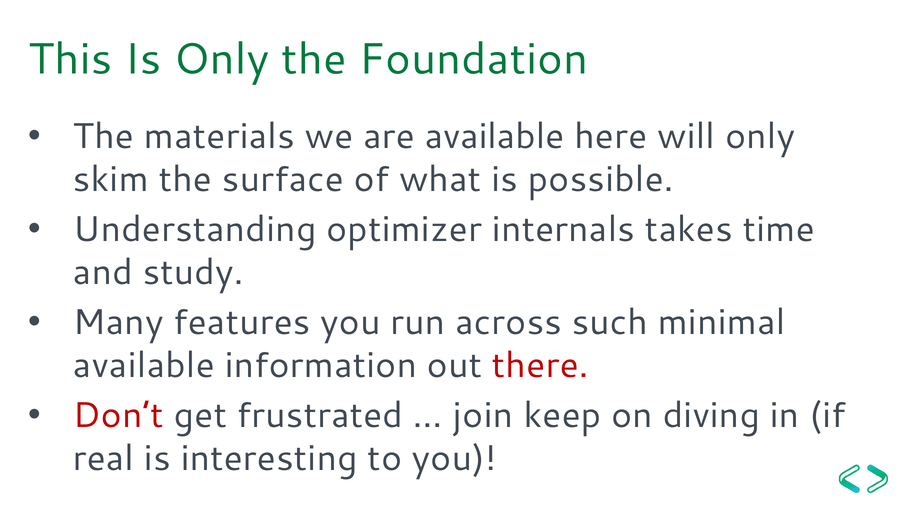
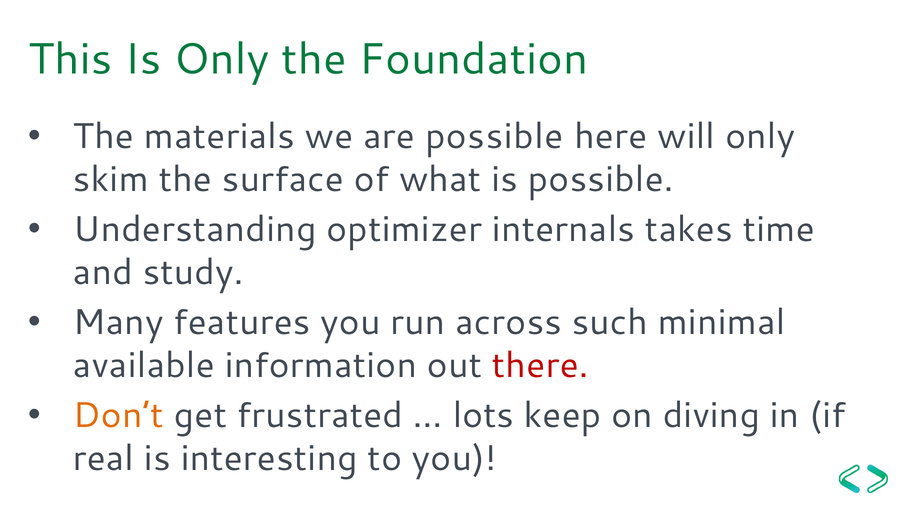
are available: available -> possible (494, 137)
Don’t colour: red -> orange (118, 416)
join: join -> lots (483, 416)
